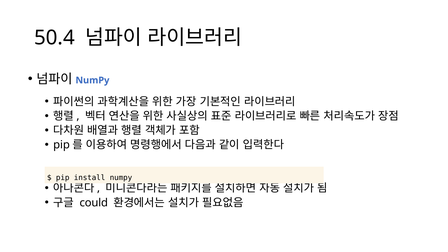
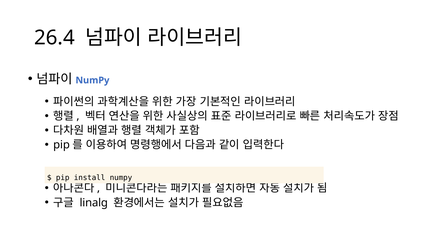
50.4: 50.4 -> 26.4 (55, 38)
could: could -> linalg (94, 203)
